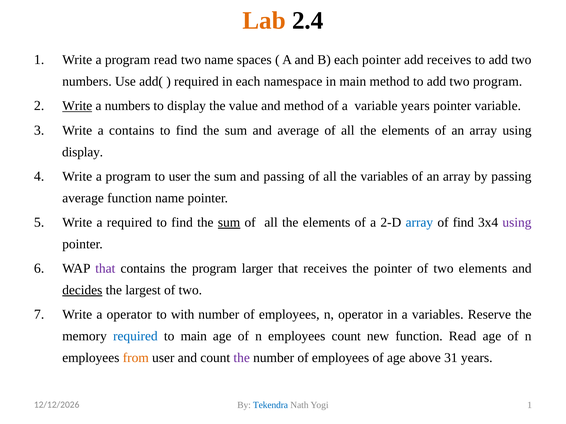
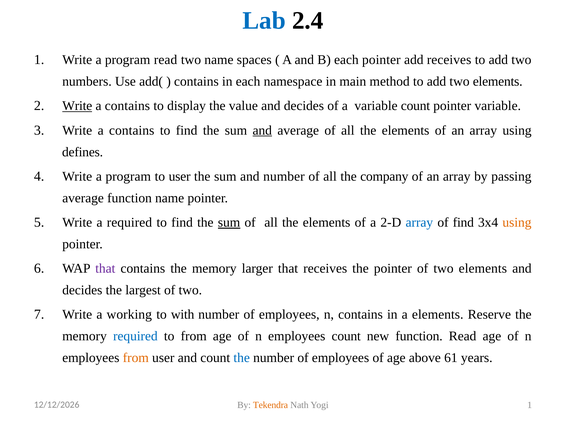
Lab colour: orange -> blue (264, 21)
required: required -> contains (196, 82)
add two program: program -> elements (498, 82)
numbers: numbers -> contains (127, 106)
value and method: method -> decides (304, 106)
variable years: years -> count (415, 106)
and underline: none -> present (262, 130)
display: display -> defines (83, 152)
and passing: passing -> number (284, 177)
the variables: variables -> company (384, 177)
using colour: purple -> orange (517, 223)
contains the program: program -> memory (214, 269)
decides underline: present -> none (82, 290)
a operator: operator -> working (129, 315)
n operator: operator -> contains (361, 315)
a variables: variables -> elements (438, 315)
to main: main -> from (194, 337)
the colour: purple -> blue (242, 358)
31: 31 -> 61 (451, 358)
Tekendra colour: blue -> orange (271, 405)
